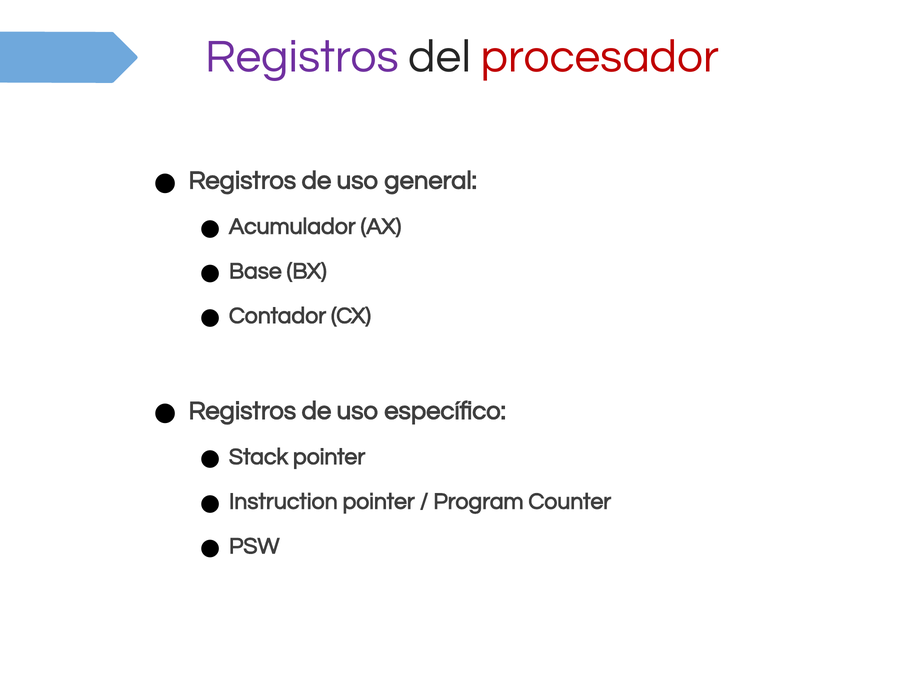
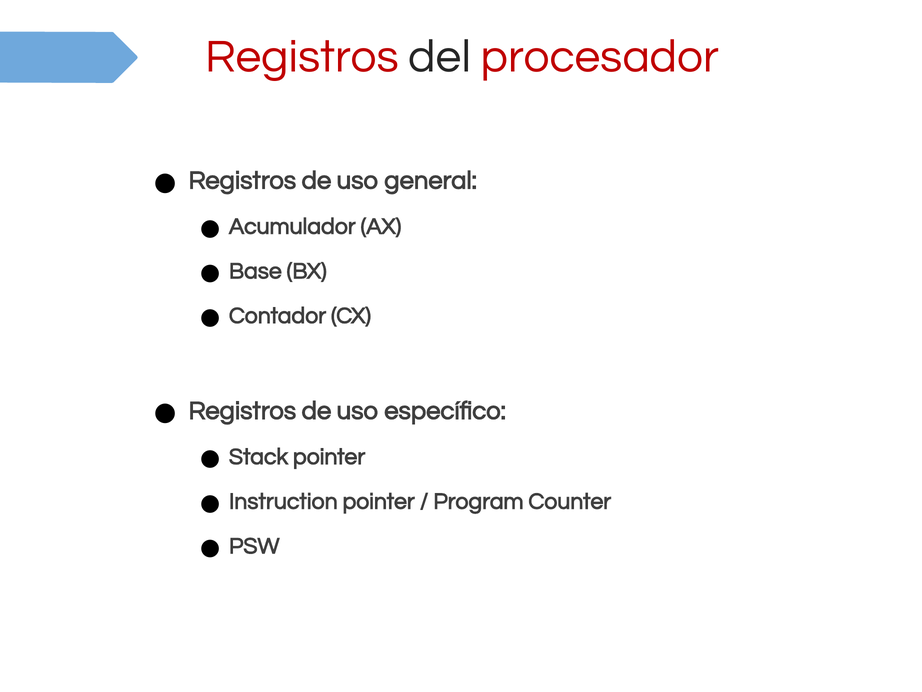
Registros colour: purple -> red (302, 56)
